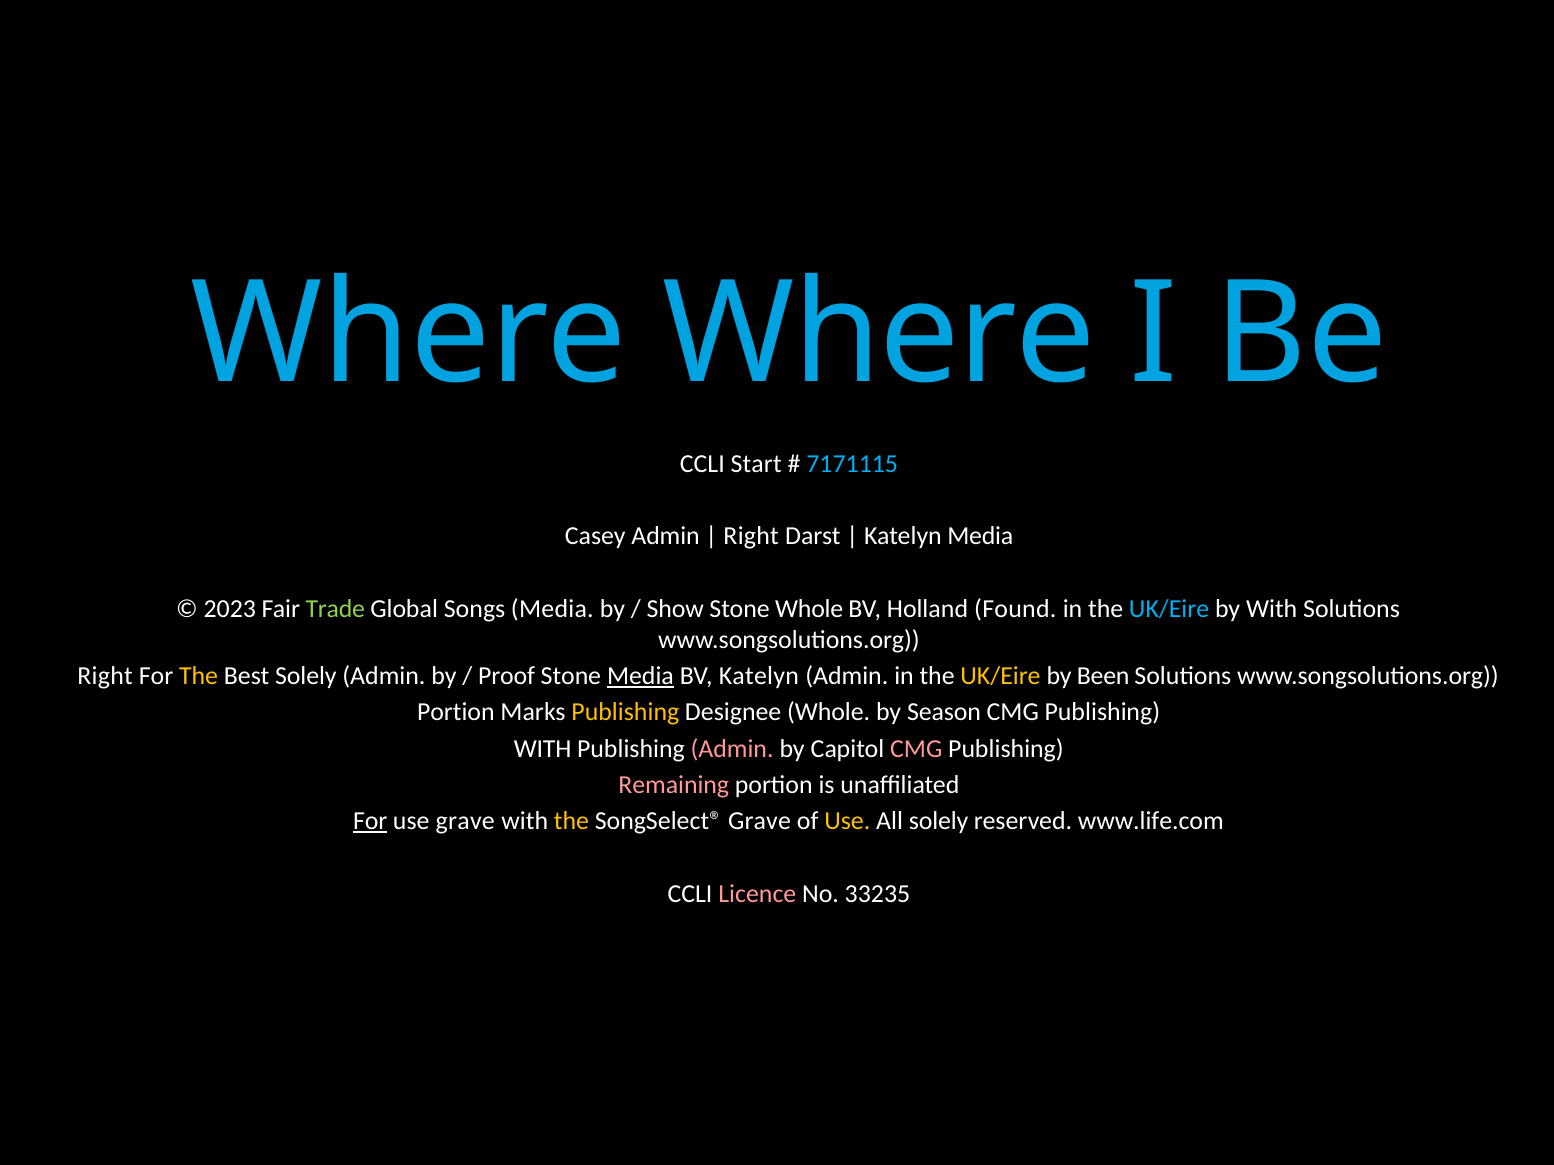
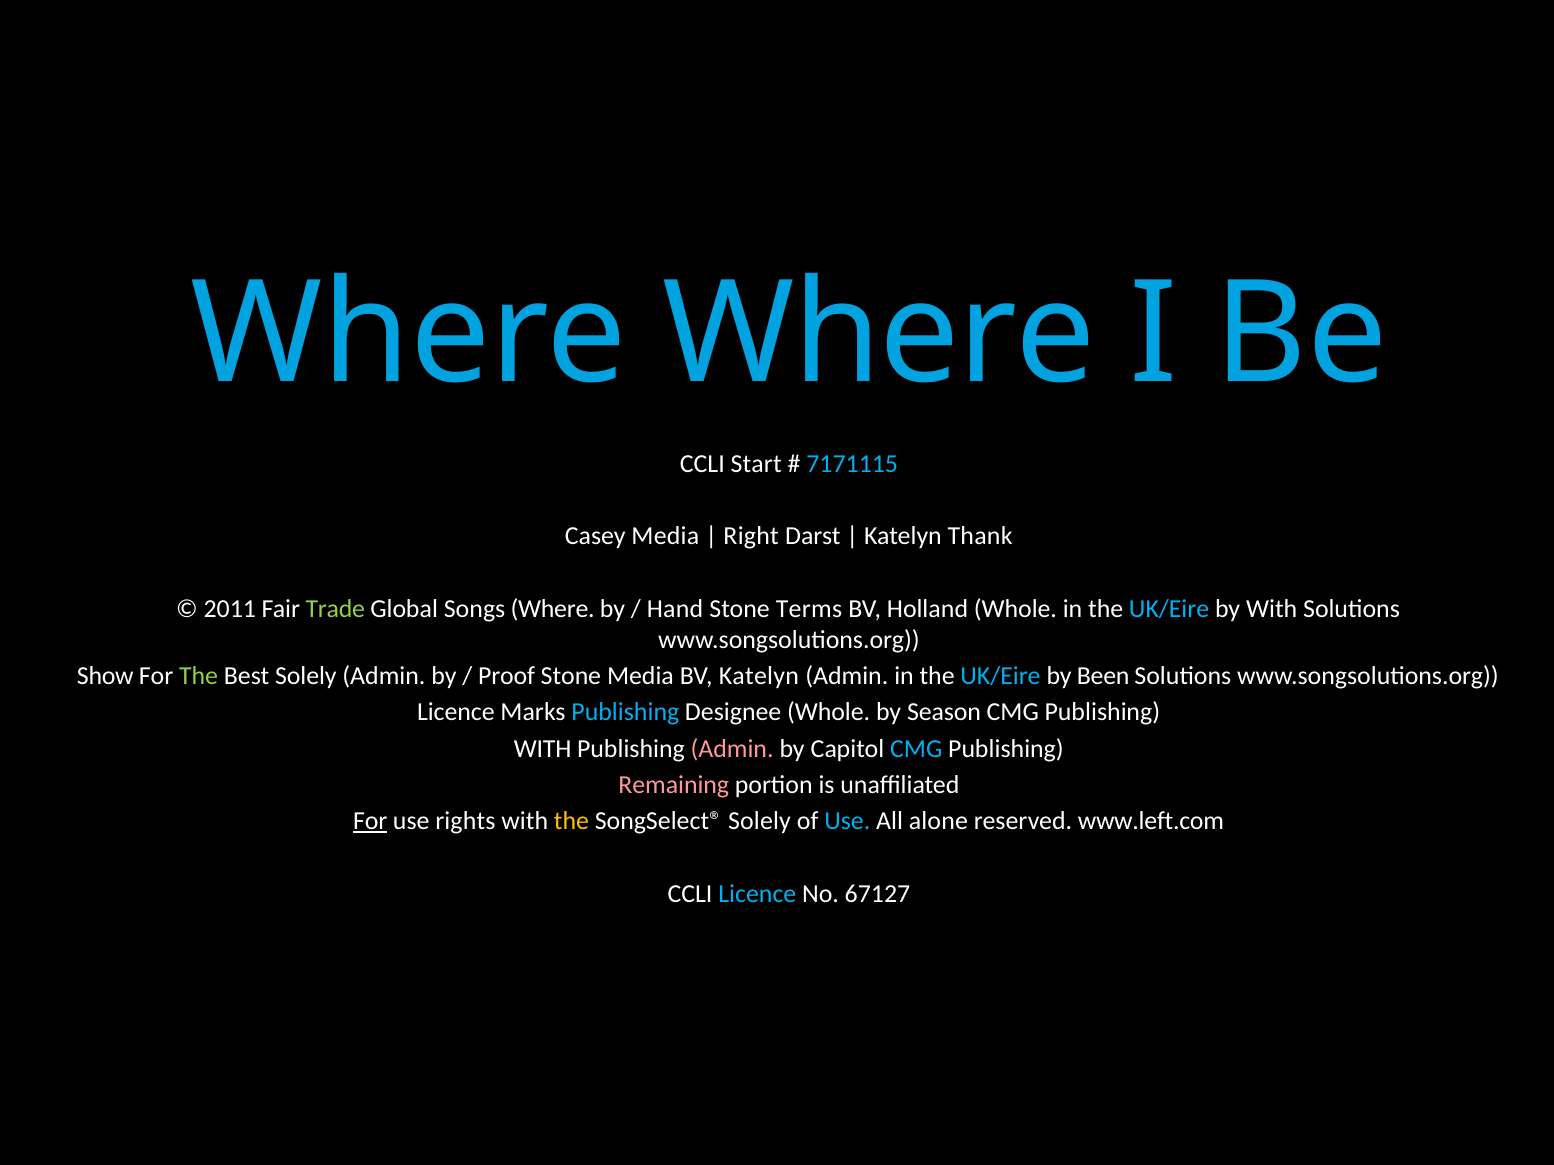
Casey Admin: Admin -> Media (665, 536)
Katelyn Media: Media -> Thank (980, 536)
2023: 2023 -> 2011 (230, 609)
Songs Media: Media -> Where (553, 609)
Show: Show -> Hand (675, 609)
Stone Whole: Whole -> Terms (809, 609)
Holland Found: Found -> Whole (1015, 609)
Right: Right -> Show (105, 676)
The colour: yellow -> light green (199, 676)
Media underline: present -> none (640, 676)
UK/Eire colour: yellow -> light blue (1001, 676)
Portion: Portion -> Licence (456, 713)
Publishing colour: yellow -> light blue (625, 713)
CMG colour: pink -> light blue (916, 749)
use grave: grave -> rights (465, 821)
SongSelect® Grave: Grave -> Solely (760, 821)
Use colour: yellow -> light blue (847, 821)
All solely: solely -> alone (938, 821)
www.life.com: www.life.com -> www.left.com (1151, 821)
Licence colour: pink -> light blue (757, 894)
33235: 33235 -> 67127 (877, 894)
